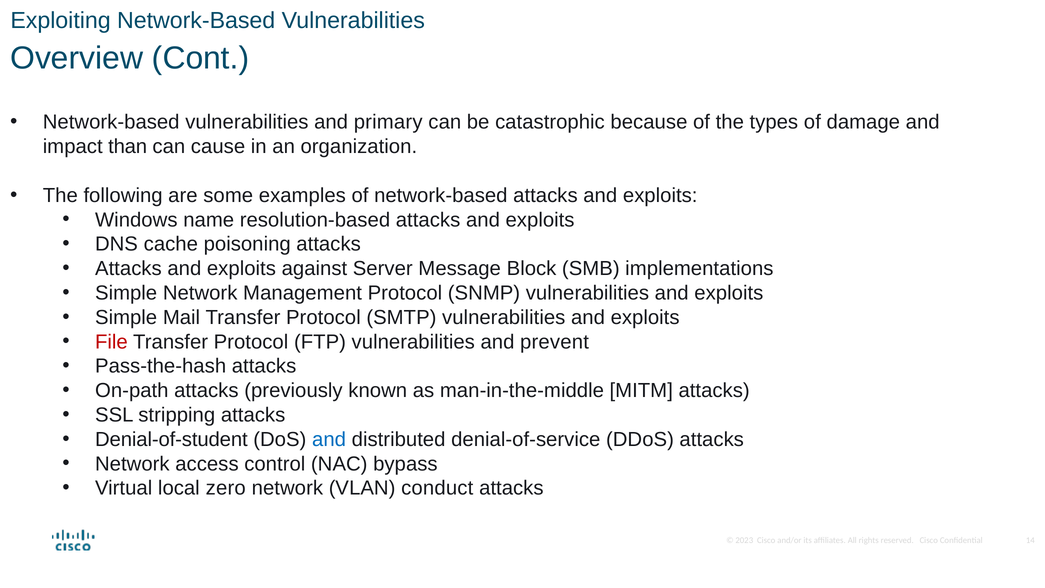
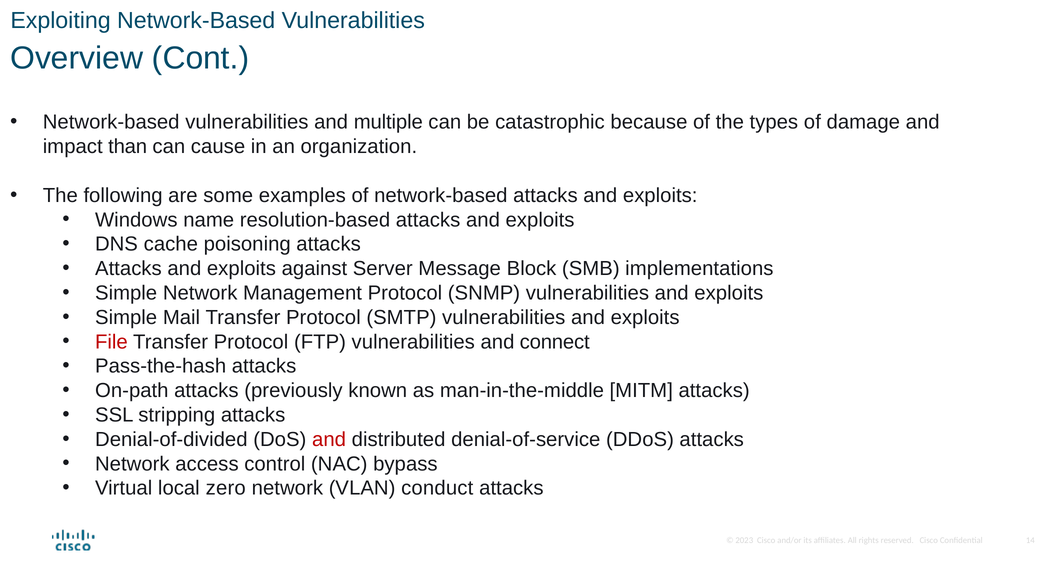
primary: primary -> multiple (388, 122)
prevent: prevent -> connect (555, 342)
Denial-of-student: Denial-of-student -> Denial-of-divided (171, 439)
and colour: blue -> red (329, 439)
